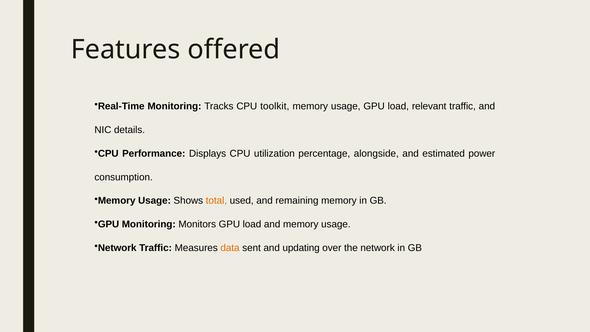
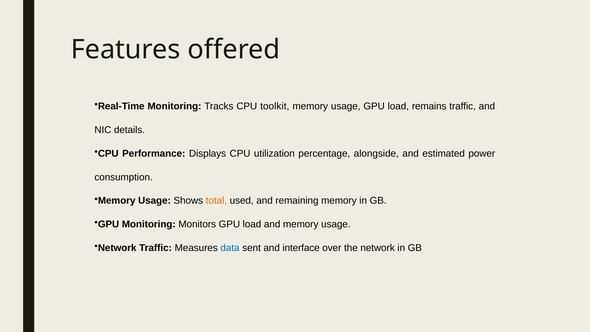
relevant: relevant -> remains (429, 106)
data colour: orange -> blue (230, 248)
updating: updating -> interface (301, 248)
